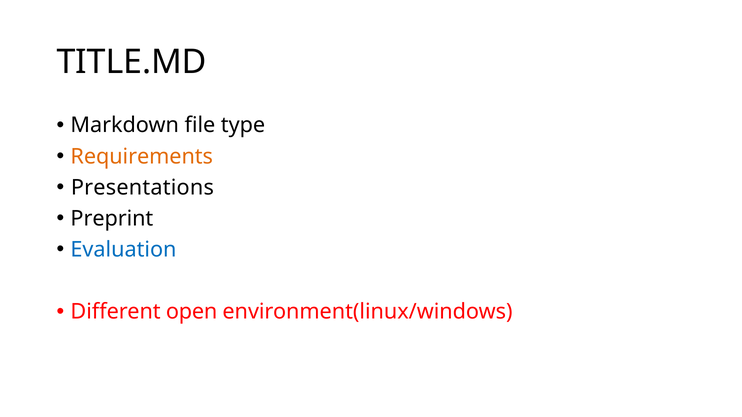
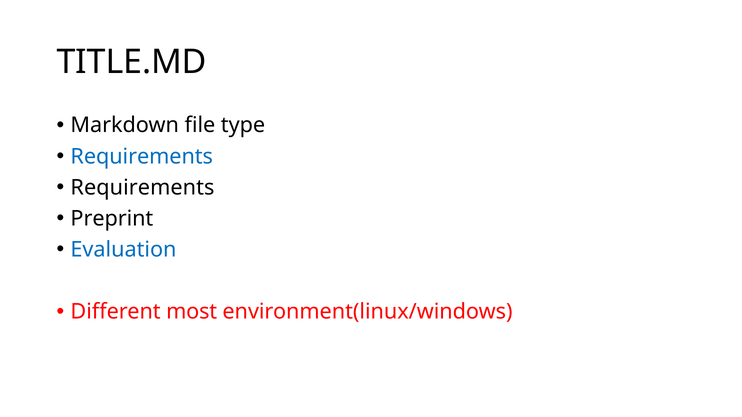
Requirements colour: orange -> blue (142, 157)
Presentations: Presentations -> Requirements (142, 188)
open: open -> most (192, 312)
